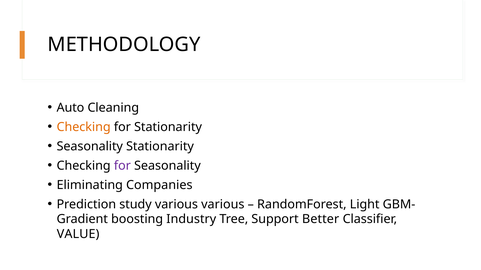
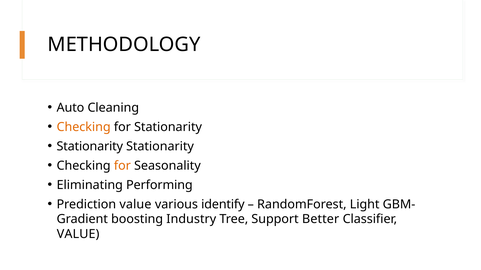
Seasonality: Seasonality -> Stationarity (90, 147)
for colour: purple -> orange (122, 166)
Companies: Companies -> Performing (159, 185)
Prediction study: study -> value (135, 205)
various various: various -> identify (223, 205)
